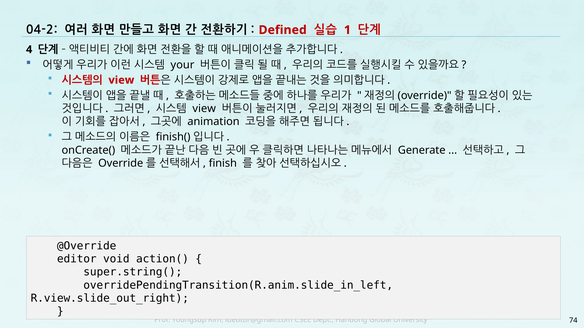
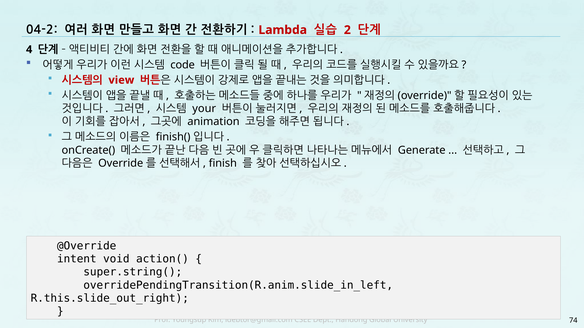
Defined: Defined -> Lambda (283, 30)
1: 1 -> 2 (347, 30)
your: your -> code (183, 65)
view: view -> your (204, 109)
editor: editor -> intent (77, 259)
R.view.slide_out_right: R.view.slide_out_right -> R.this.slide_out_right (110, 299)
